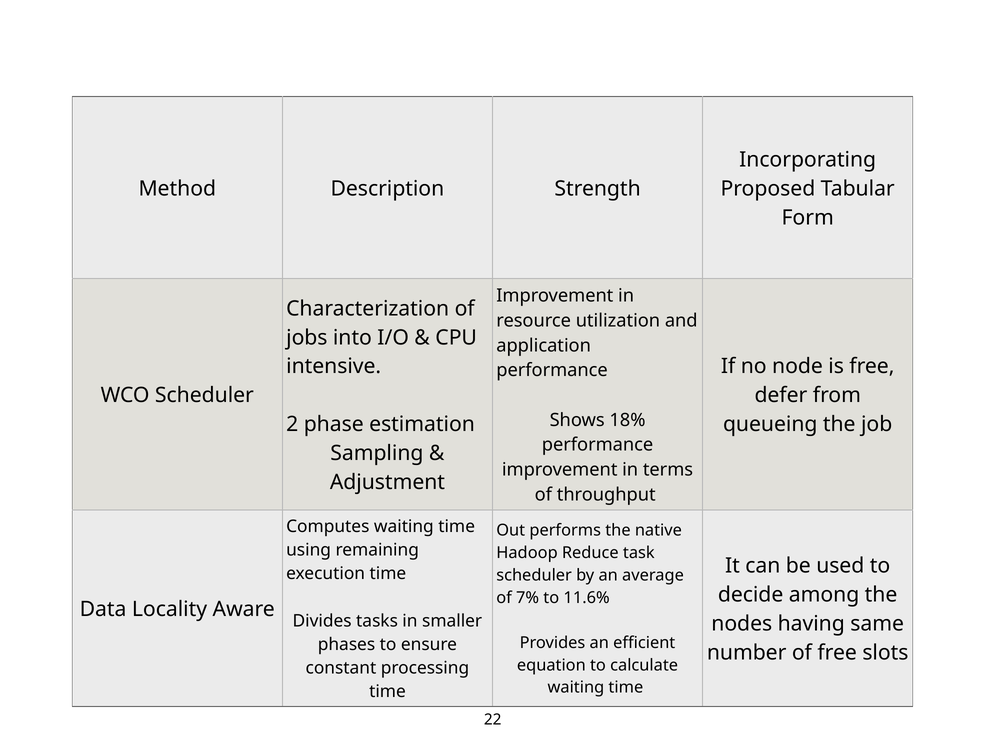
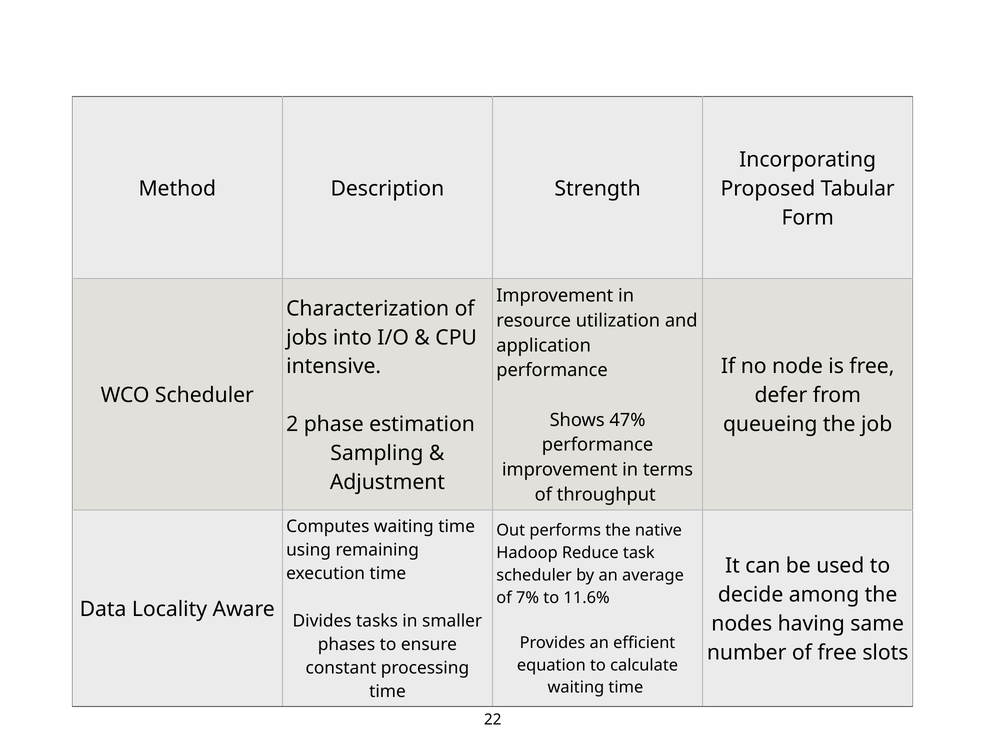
18%: 18% -> 47% (627, 420)
